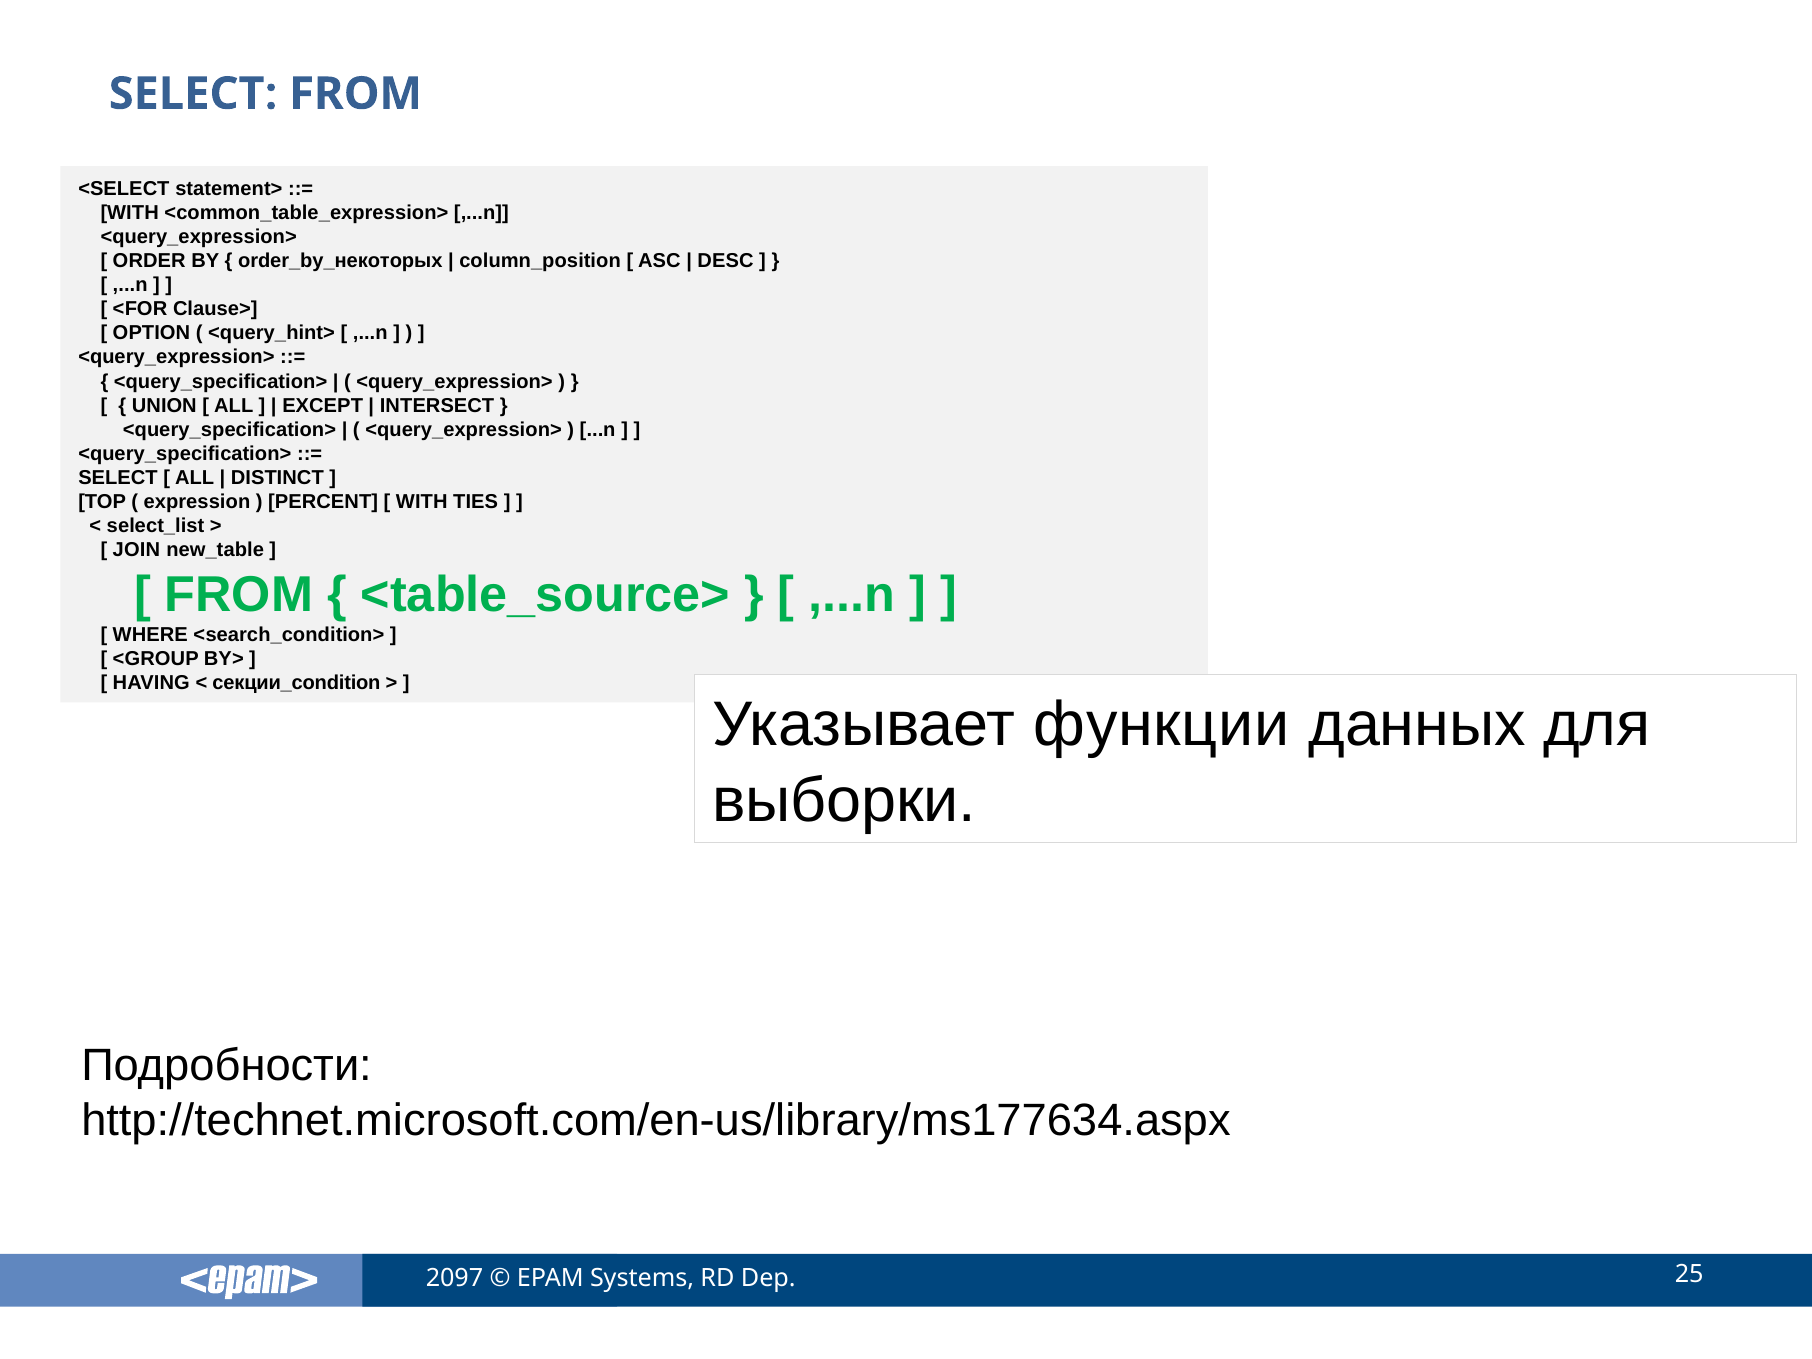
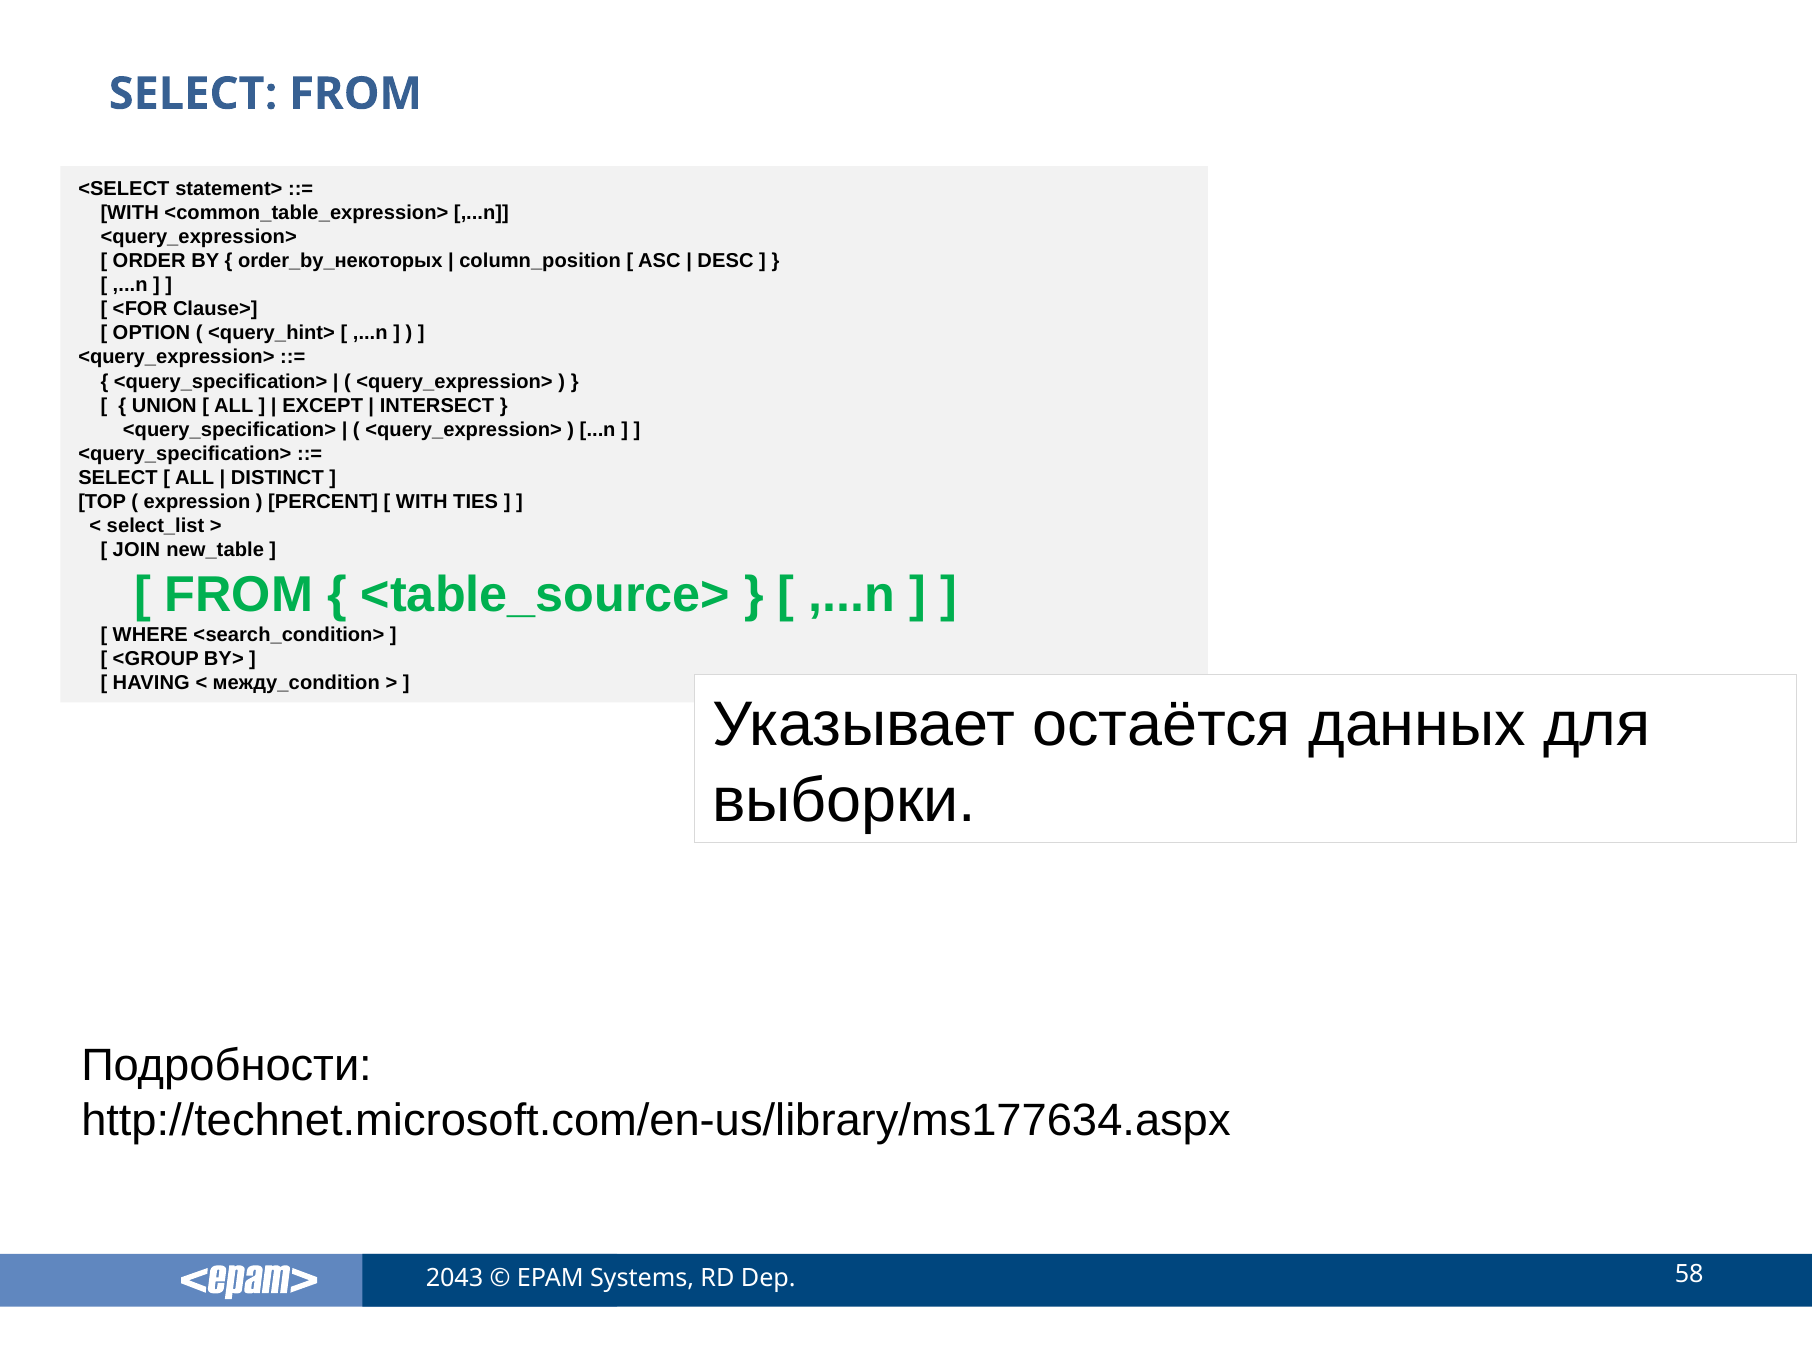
секции_condition: секции_condition -> между_condition (296, 683)
функции: функции -> остаётся (1162, 725)
2097: 2097 -> 2043 (454, 1278)
25: 25 -> 58 (1689, 1274)
